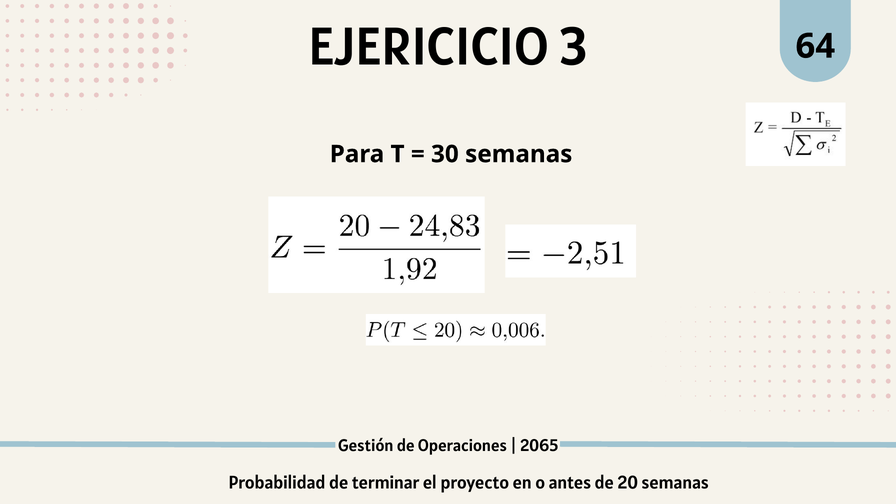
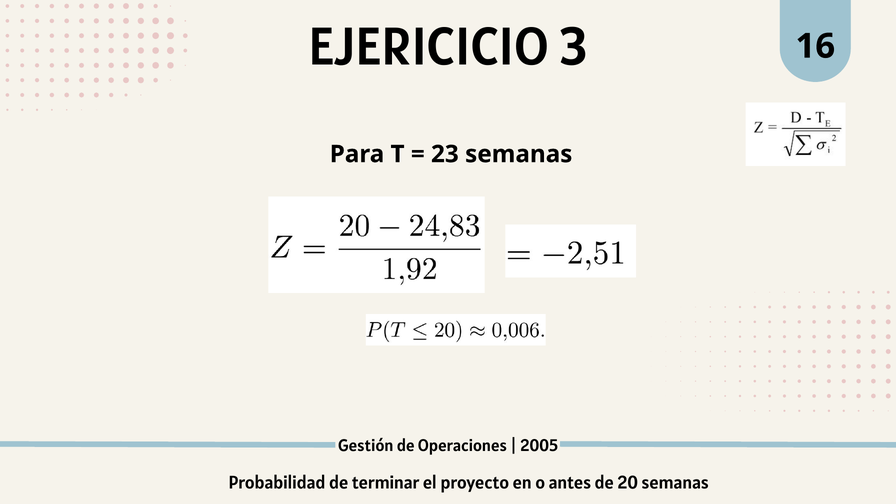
64: 64 -> 16 (815, 46)
30: 30 -> 23 (445, 154)
2065: 2065 -> 2005 (539, 446)
